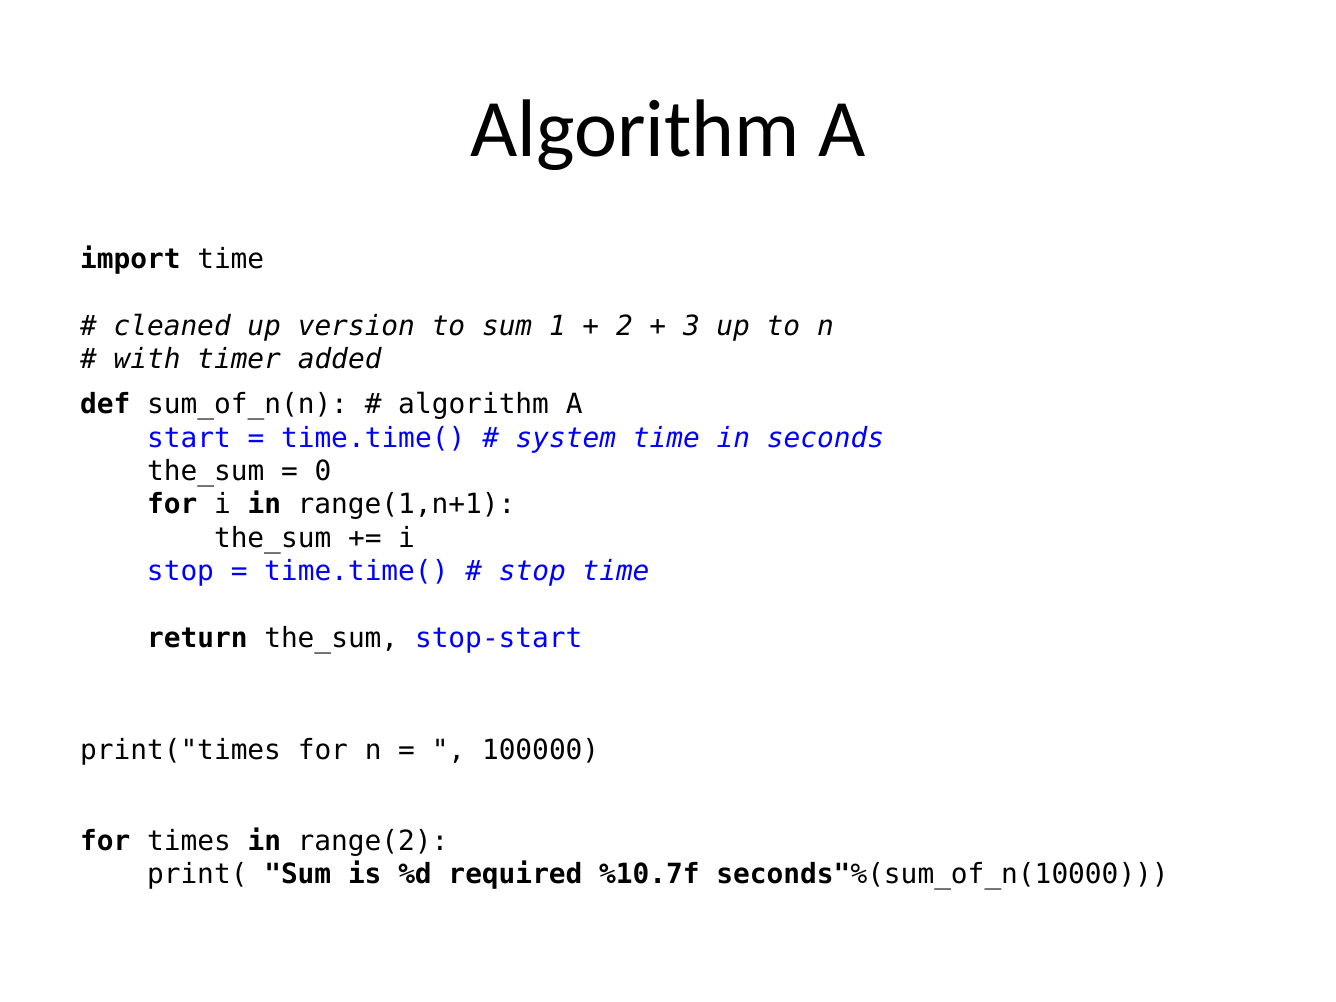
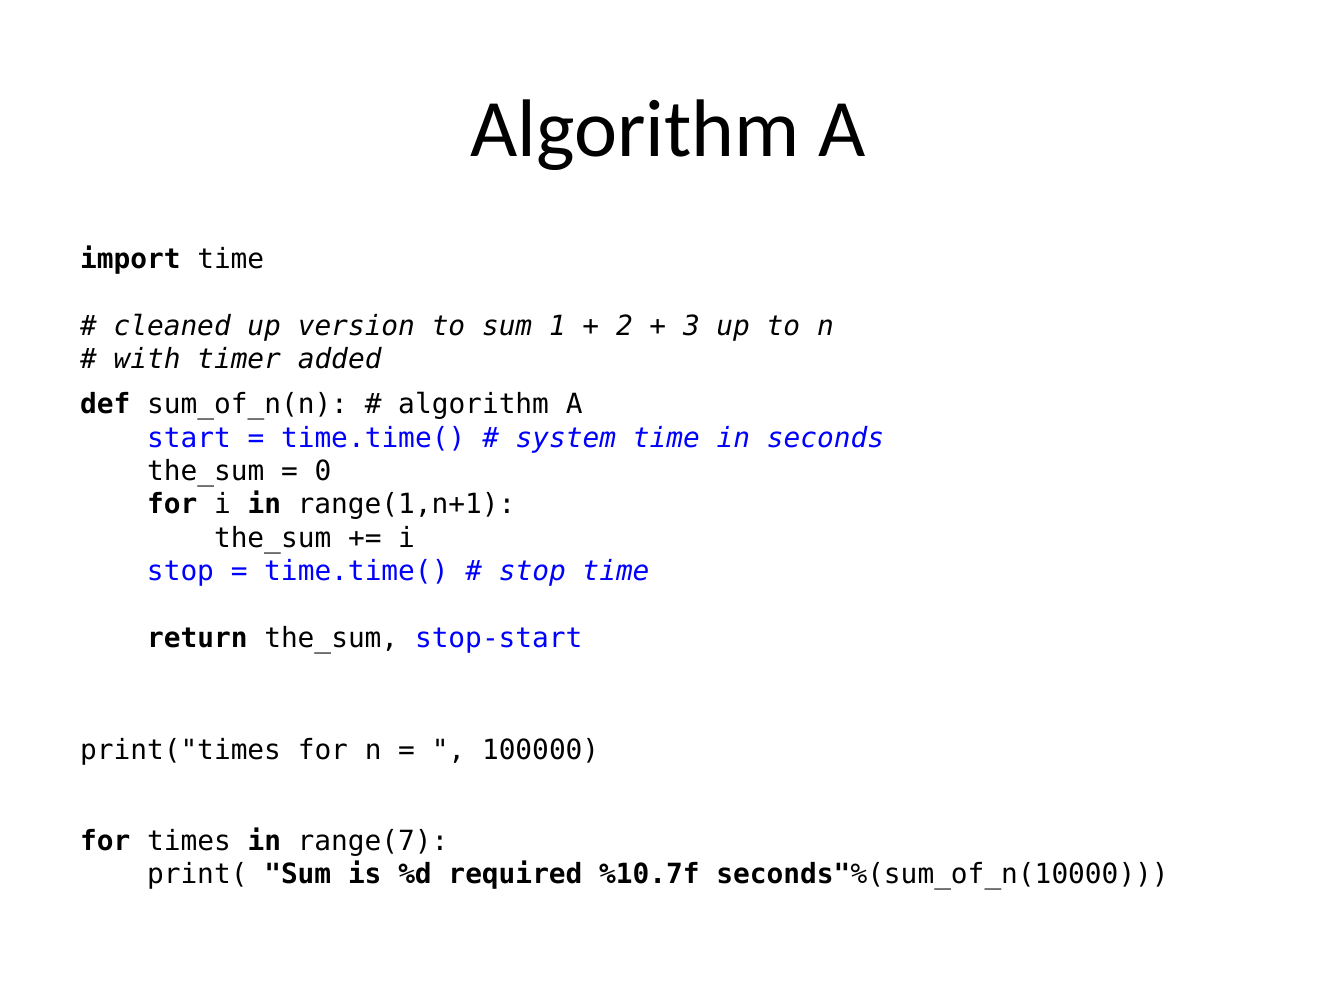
range(2: range(2 -> range(7 (373, 841)
